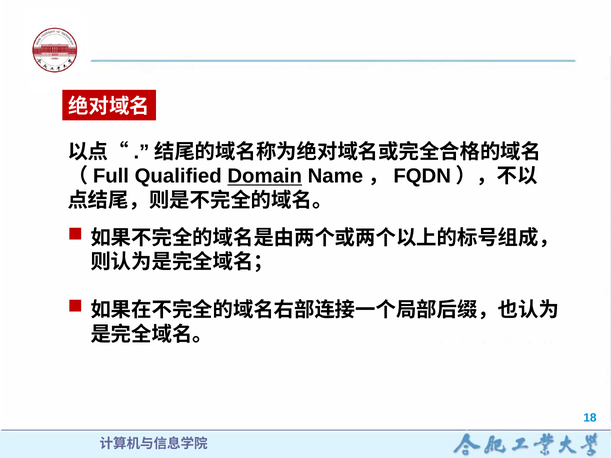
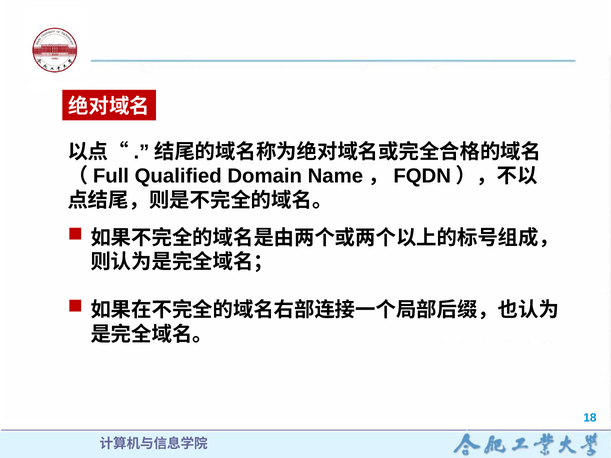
Domain underline: present -> none (265, 176)
